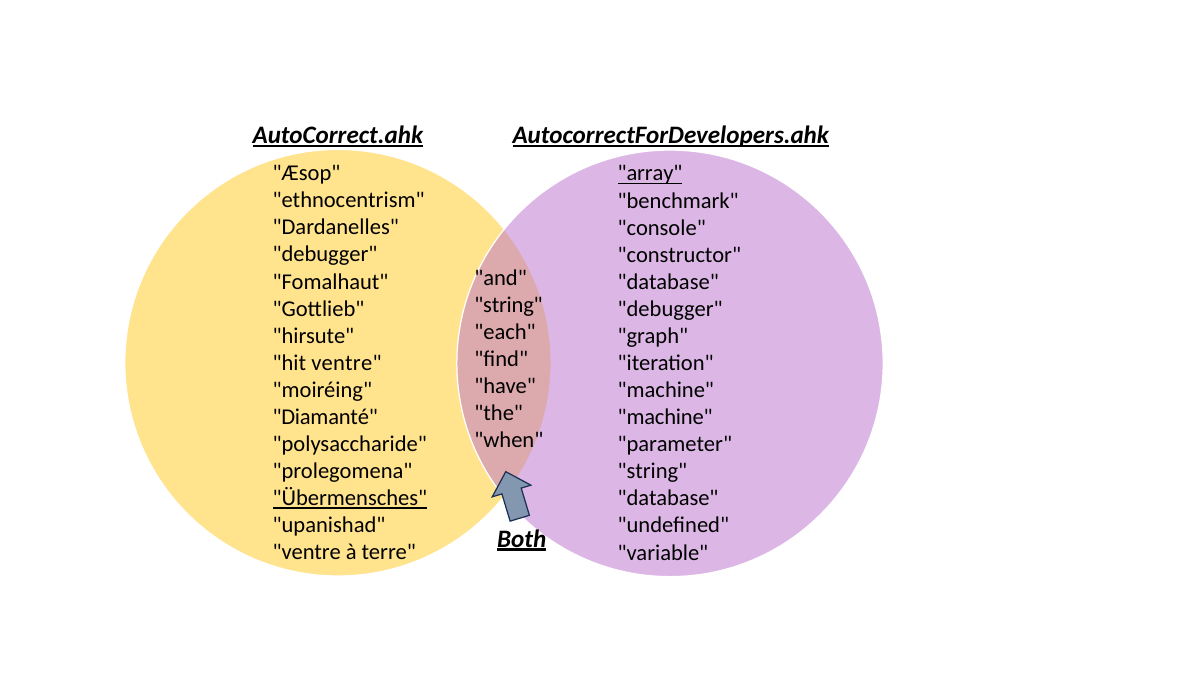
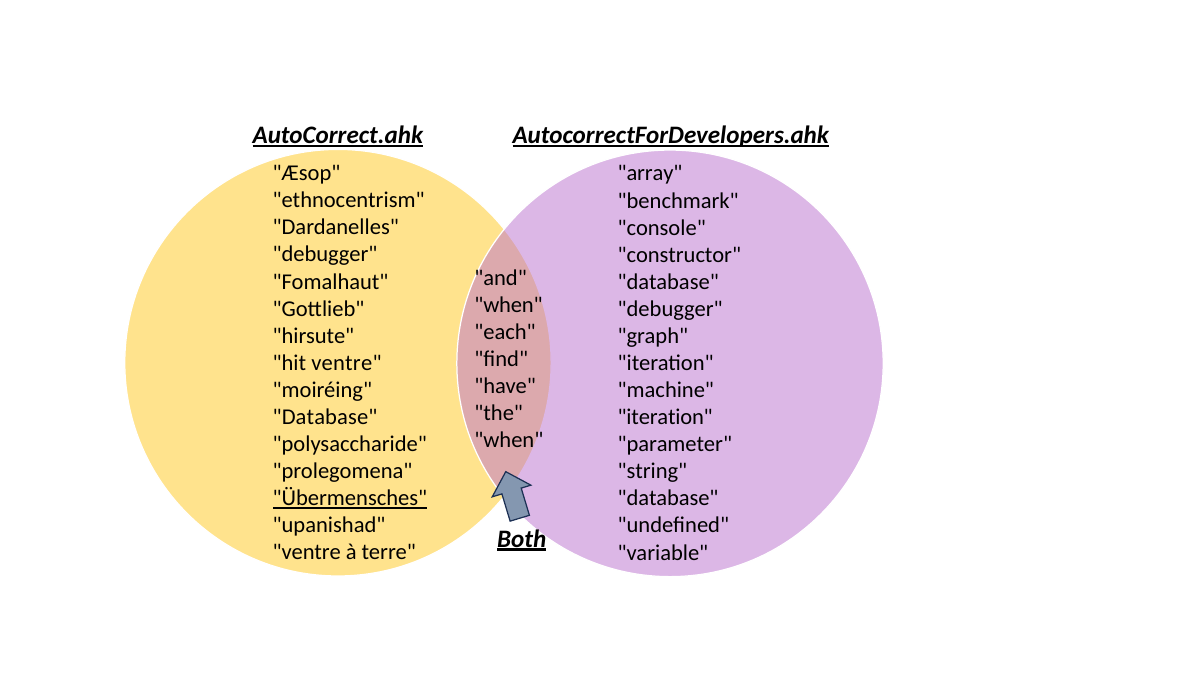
array underline: present -> none (650, 173)
string: string -> when (509, 305)
Diamanté: Diamanté -> Database (325, 417)
machine: machine -> iteration (665, 417)
